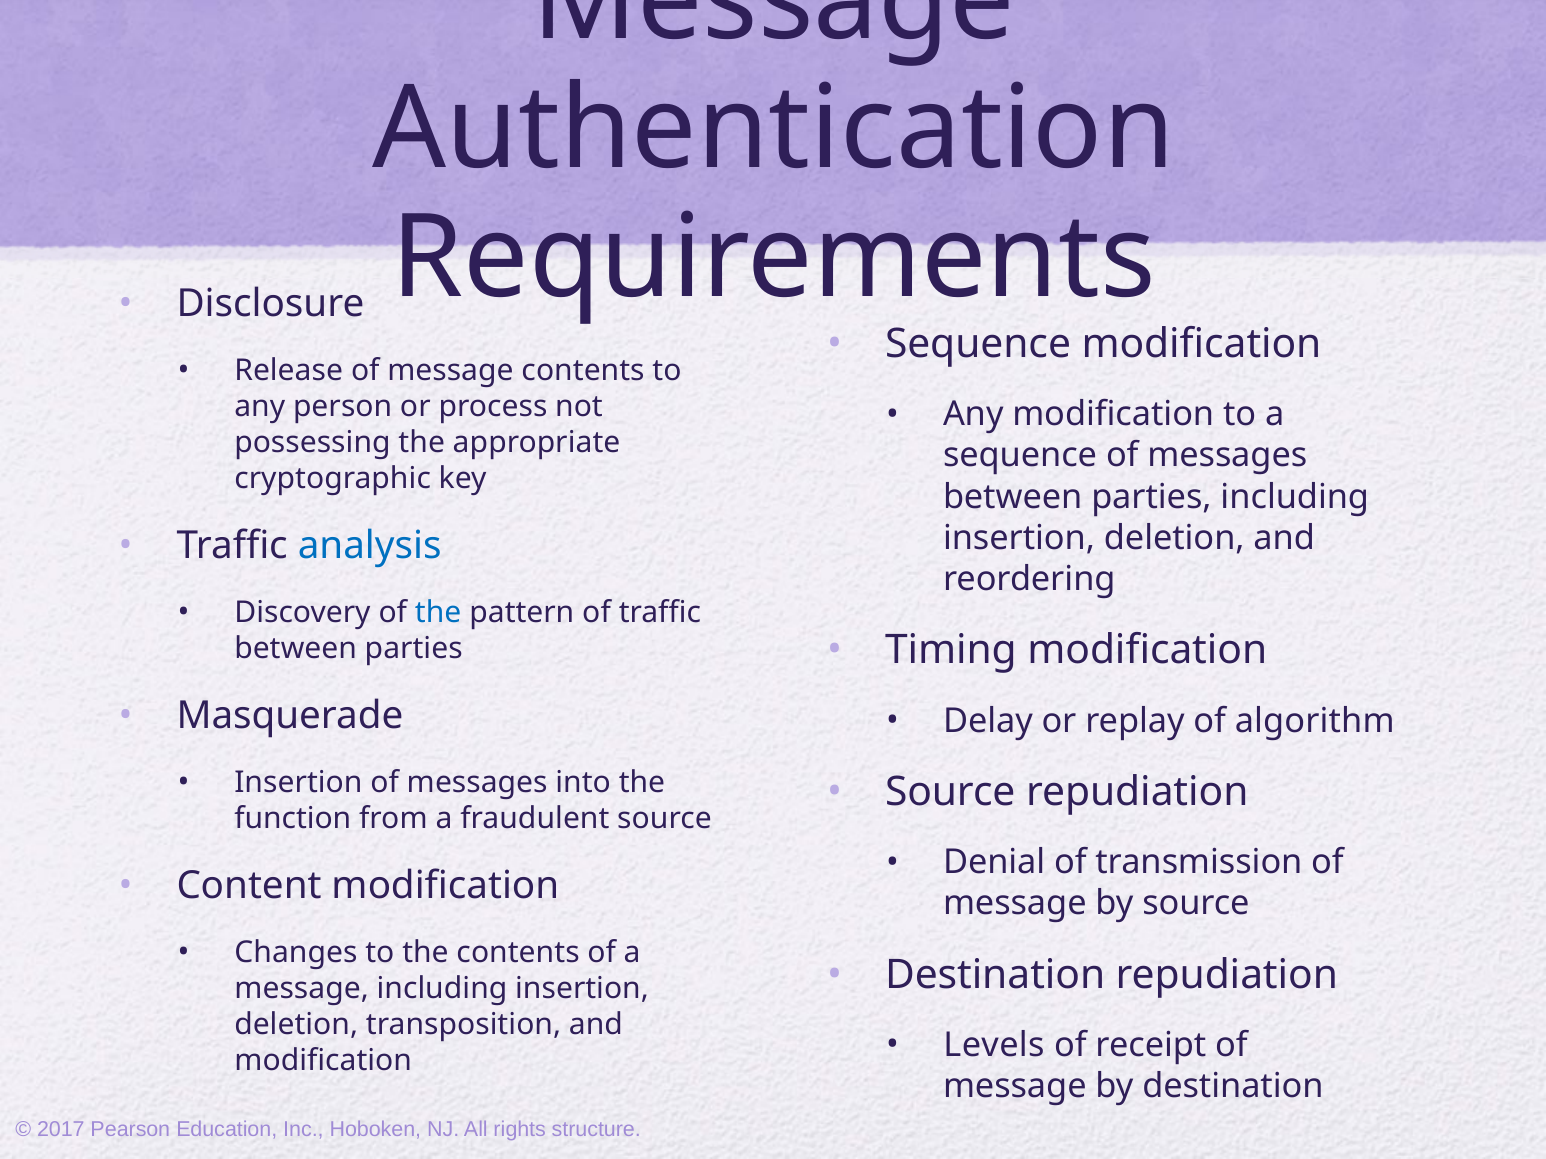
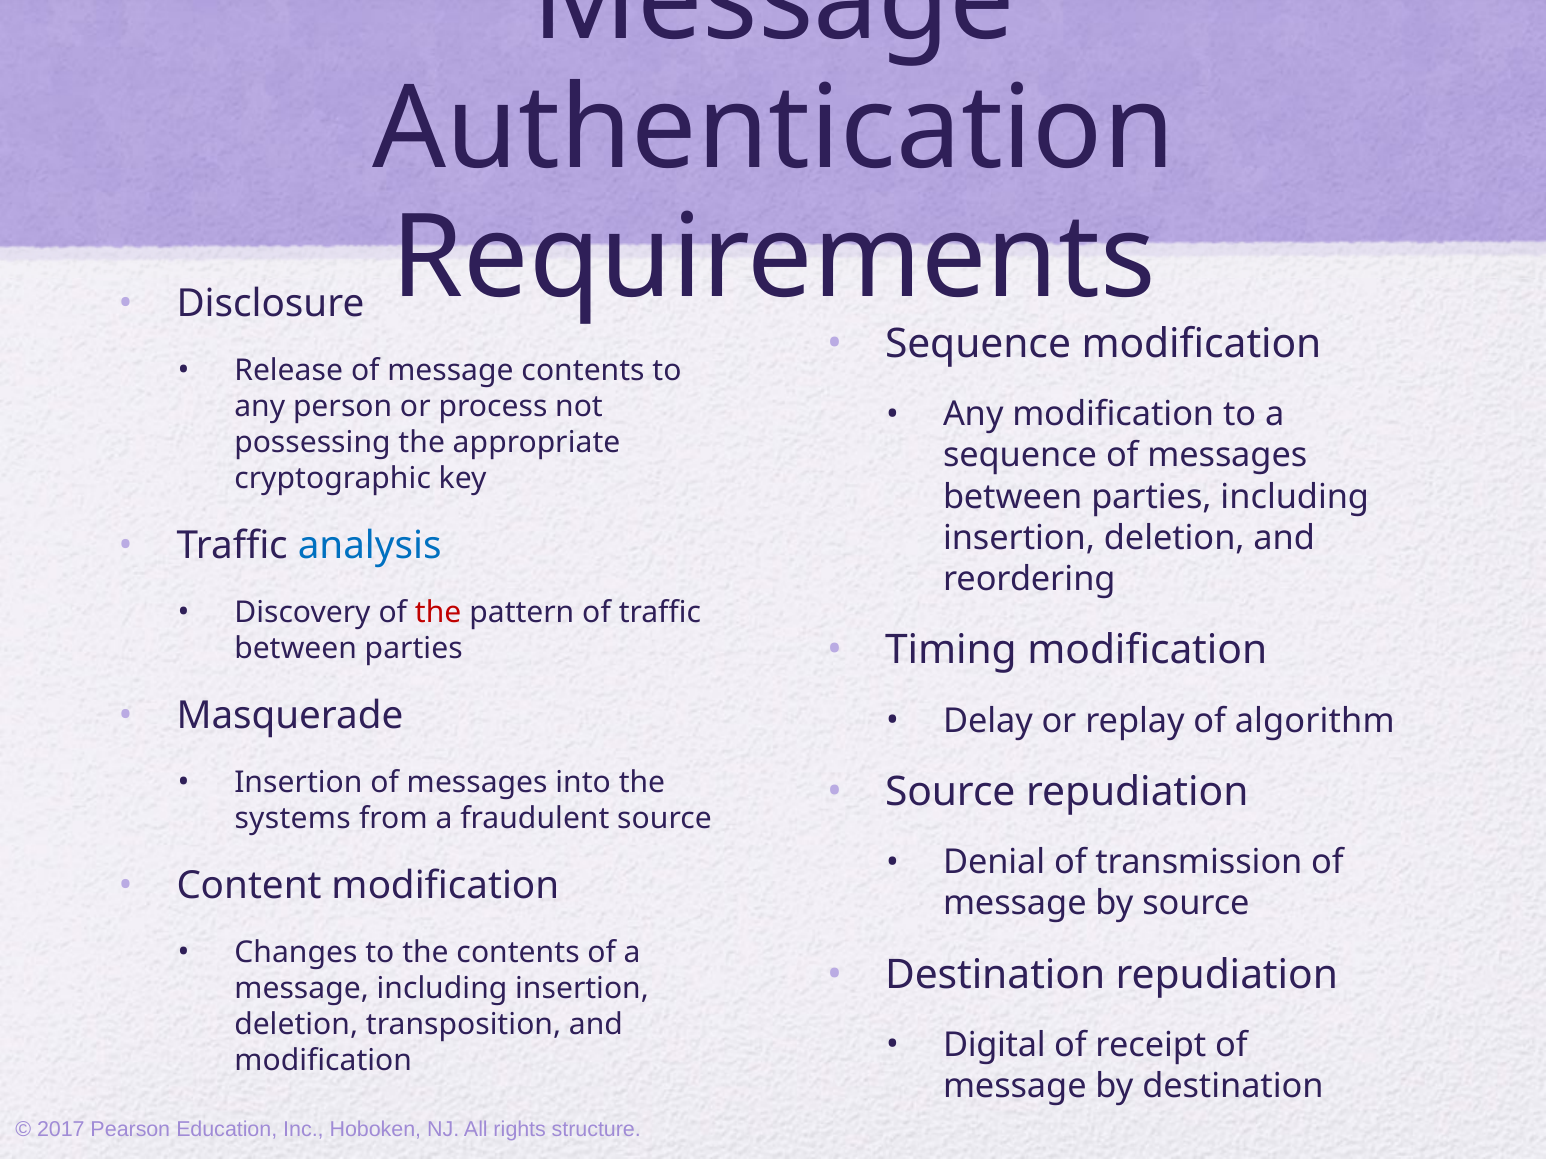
the colour: blue -> red (438, 613)
function: function -> systems (293, 819)
Levels: Levels -> Digital (994, 1046)
